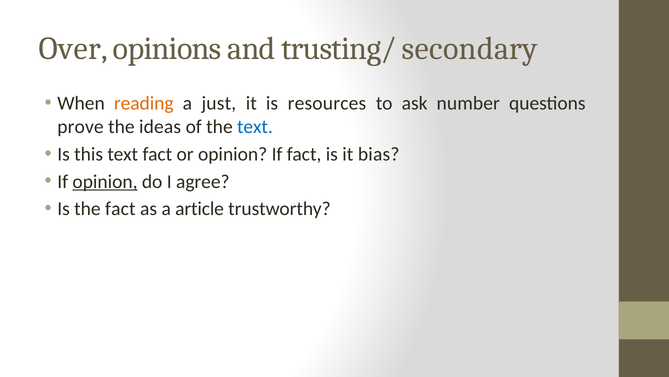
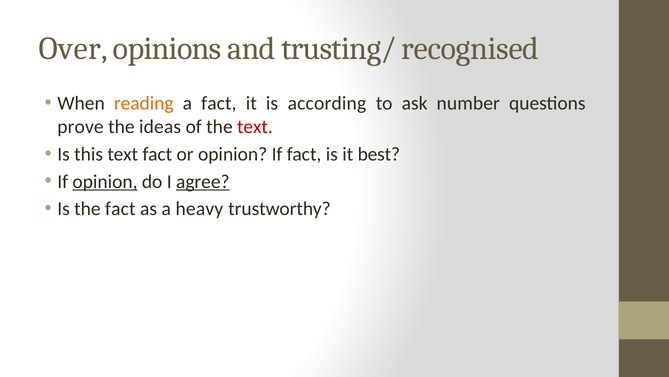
secondary: secondary -> recognised (470, 49)
a just: just -> fact (219, 103)
resources: resources -> according (327, 103)
text colour: blue -> red (255, 127)
bias: bias -> best (379, 154)
agree underline: none -> present (203, 181)
article: article -> heavy (199, 209)
